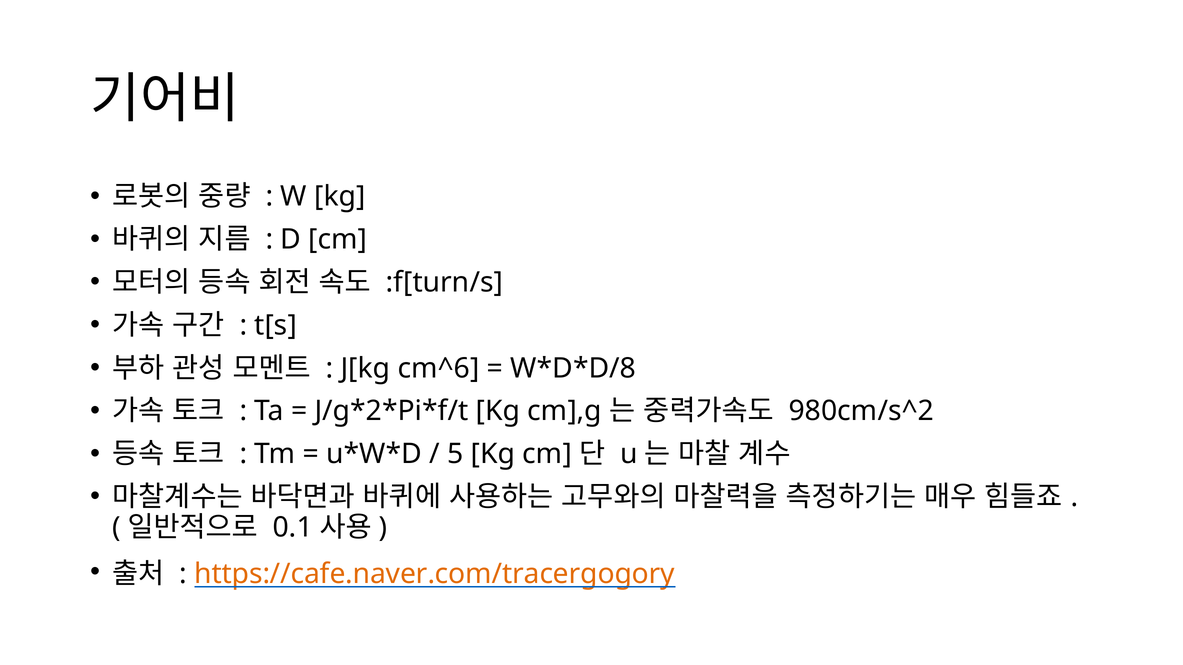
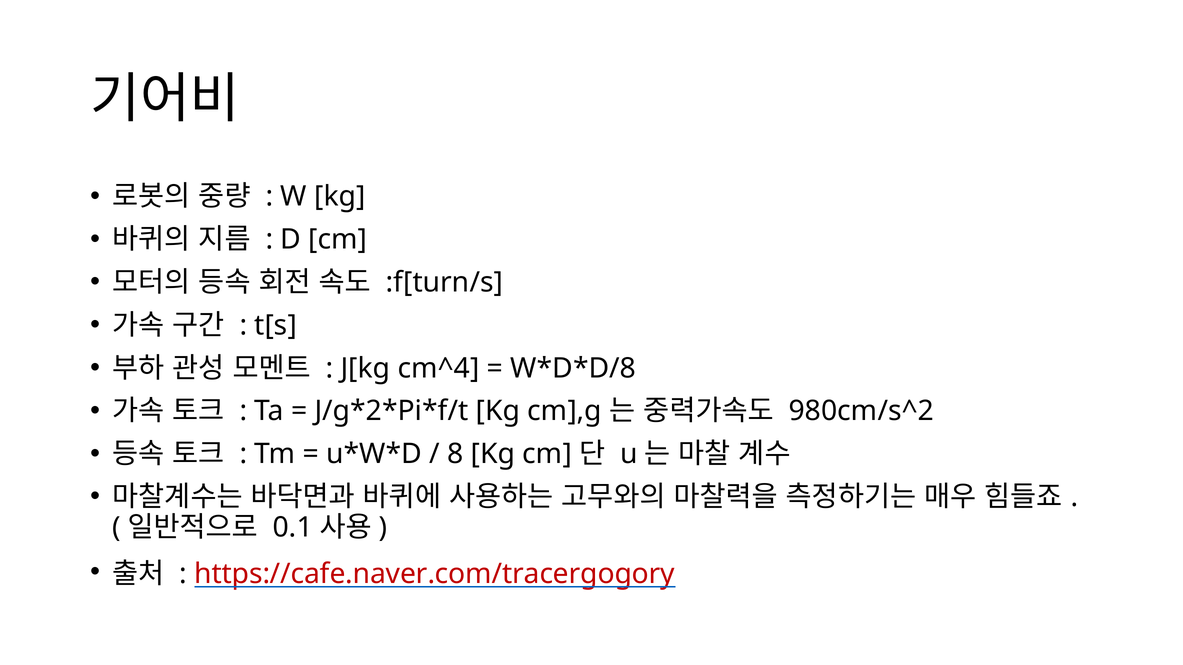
cm^6: cm^6 -> cm^4 (438, 368)
5: 5 -> 8 (455, 454)
https://cafe.naver.com/tracergogory colour: orange -> red (435, 574)
